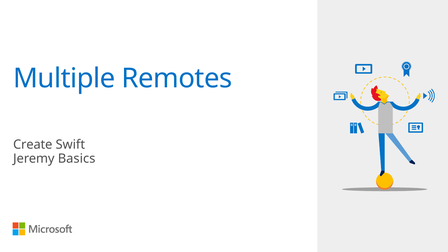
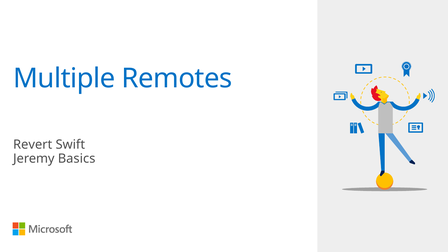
Create: Create -> Revert (33, 144)
